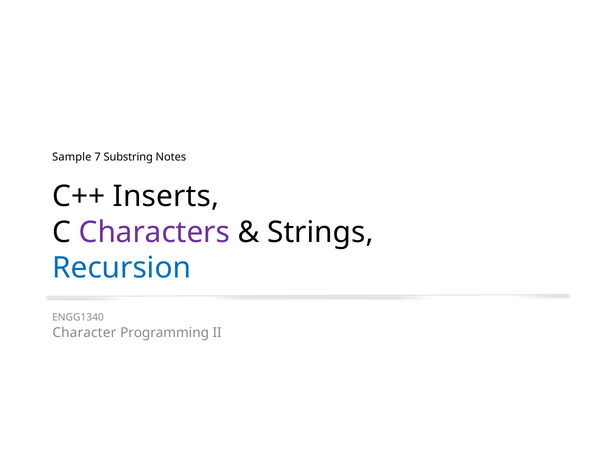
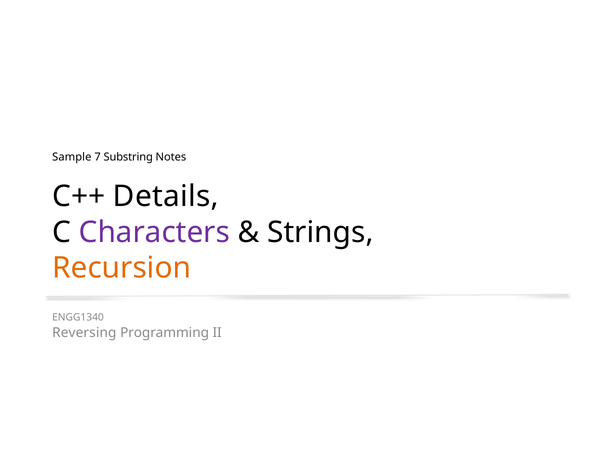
Inserts: Inserts -> Details (166, 197)
Recursion colour: blue -> orange (122, 268)
Character: Character -> Reversing (84, 333)
